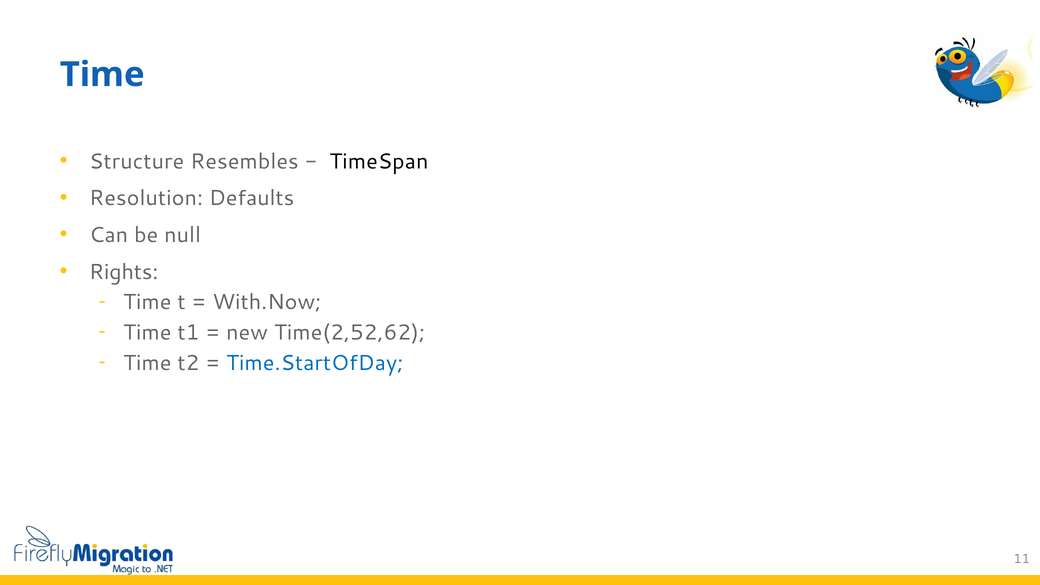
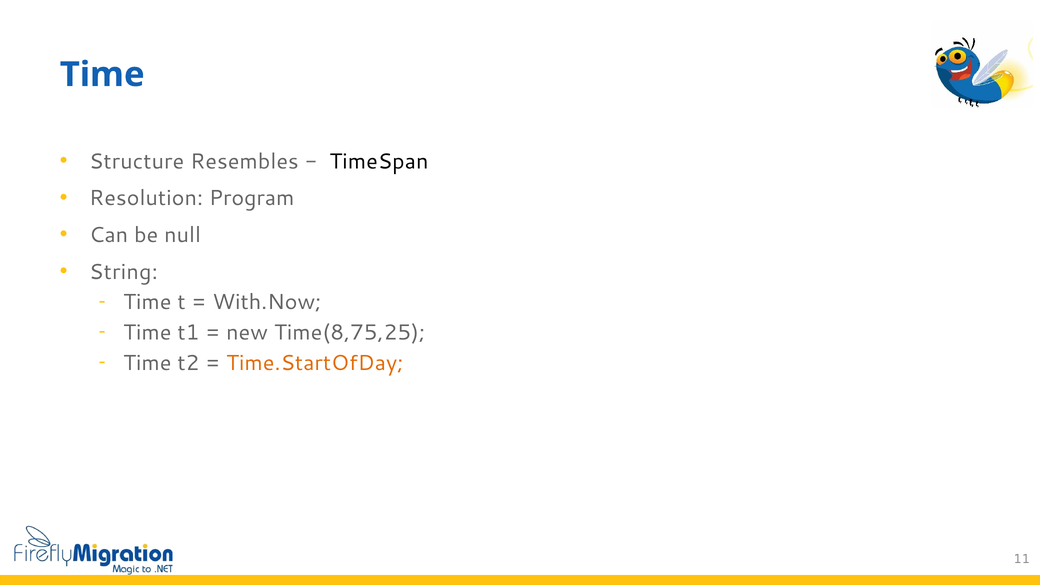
Defaults: Defaults -> Program (252, 198)
Rights: Rights -> String (123, 272)
Time(2,52,62: Time(2,52,62 -> Time(8,75,25 (350, 333)
Time.StartOfDay colour: blue -> orange (315, 363)
